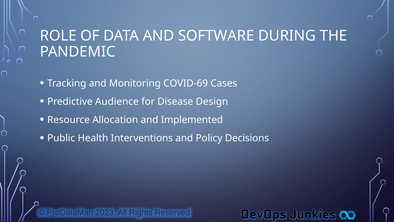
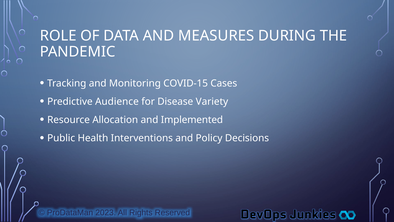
SOFTWARE: SOFTWARE -> MEASURES (216, 36)
COVID-69: COVID-69 -> COVID-15 (186, 83)
Design: Design -> Variety (212, 101)
